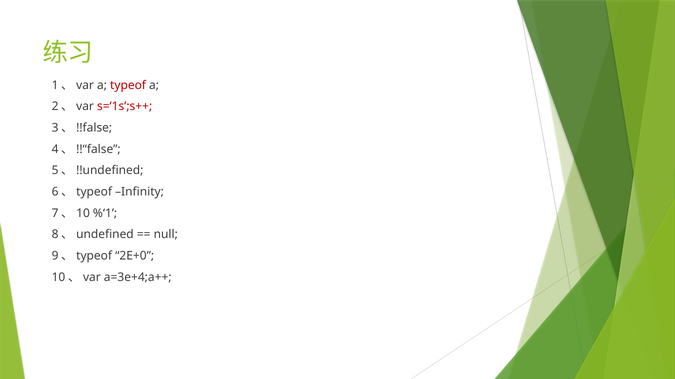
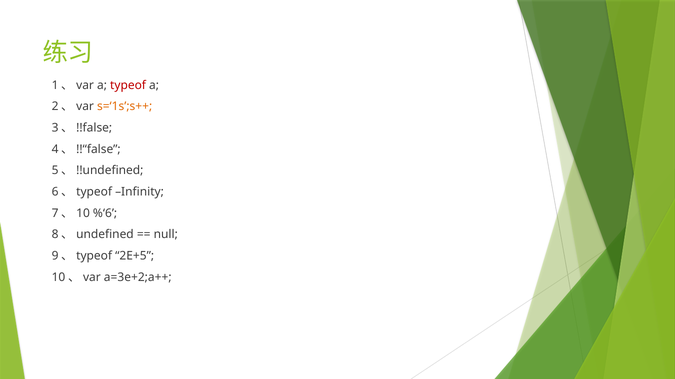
s=‘1s’;s++ colour: red -> orange (125, 107)
%‘1: %‘1 -> %‘6 (105, 214)
2E+0: 2E+0 -> 2E+5 (135, 256)
a=3e+4;a++: a=3e+4;a++ -> a=3e+2;a++ (138, 278)
